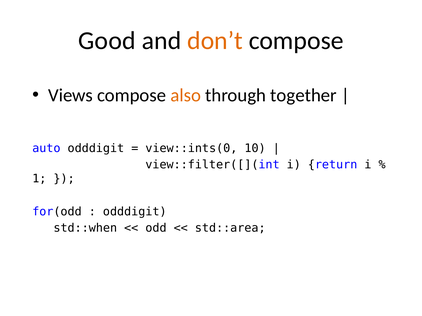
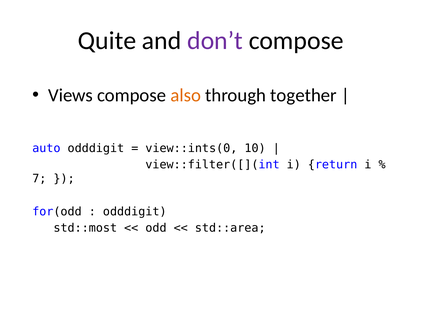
Good: Good -> Quite (107, 41)
don’t colour: orange -> purple (215, 41)
1: 1 -> 7 (39, 179)
std::when: std::when -> std::most (85, 228)
